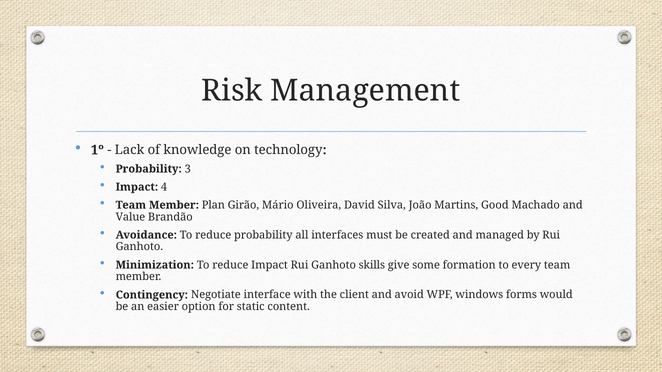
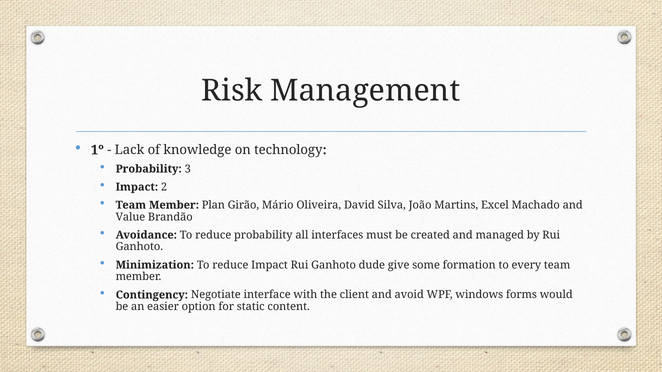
4: 4 -> 2 (164, 187)
Good: Good -> Excel (495, 205)
skills: skills -> dude (372, 265)
